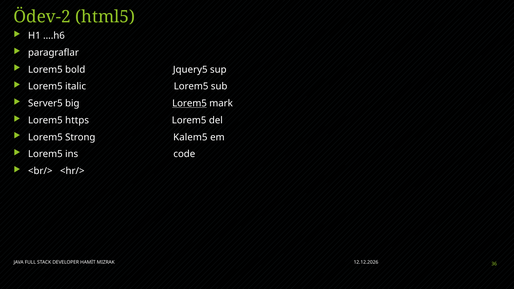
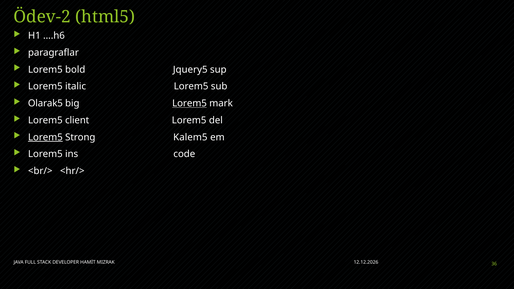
Server5: Server5 -> Olarak5 (45, 103)
https: https -> client (77, 120)
Lorem5 underline: none -> present (45, 137)
